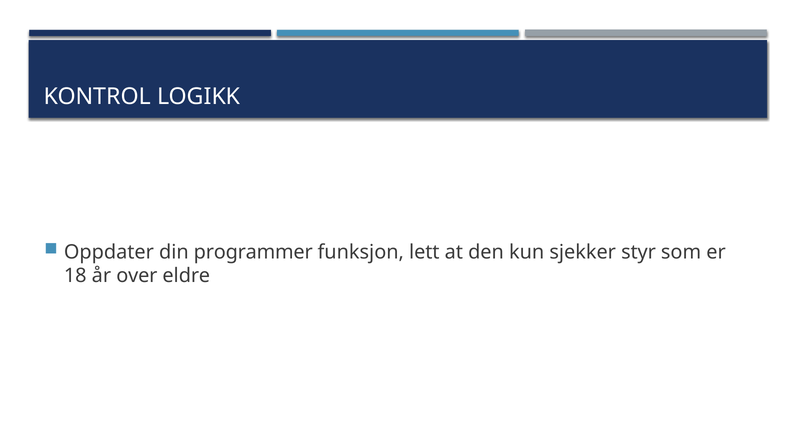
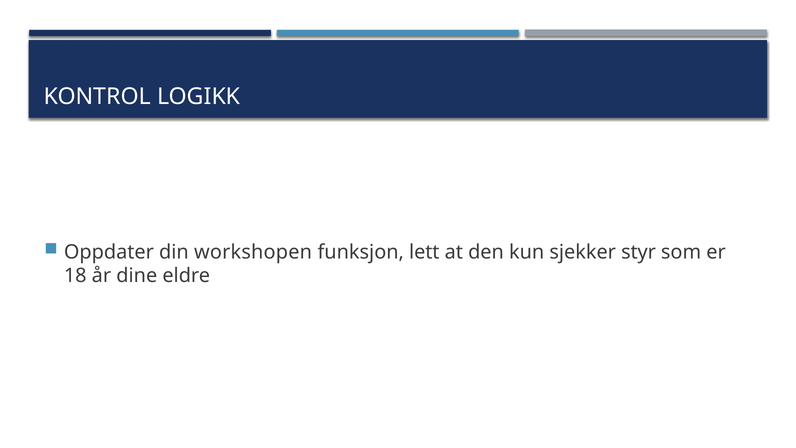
programmer: programmer -> workshopen (253, 252)
over: over -> dine (137, 276)
